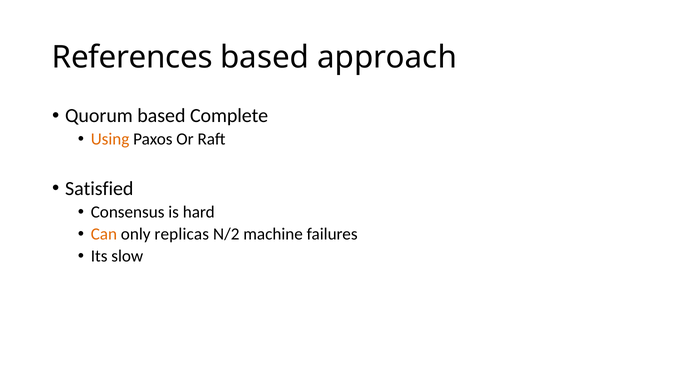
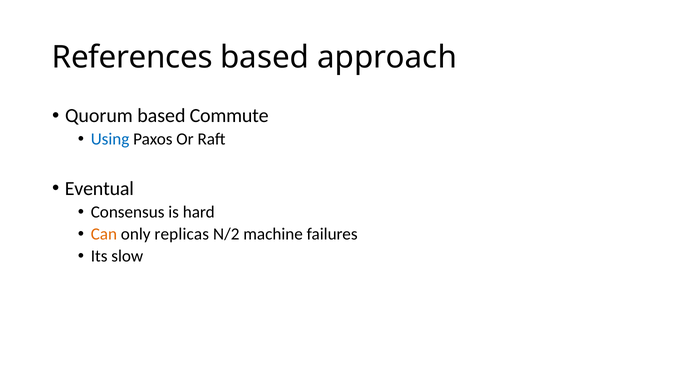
Complete: Complete -> Commute (229, 116)
Using colour: orange -> blue (110, 139)
Satisfied: Satisfied -> Eventual (99, 189)
